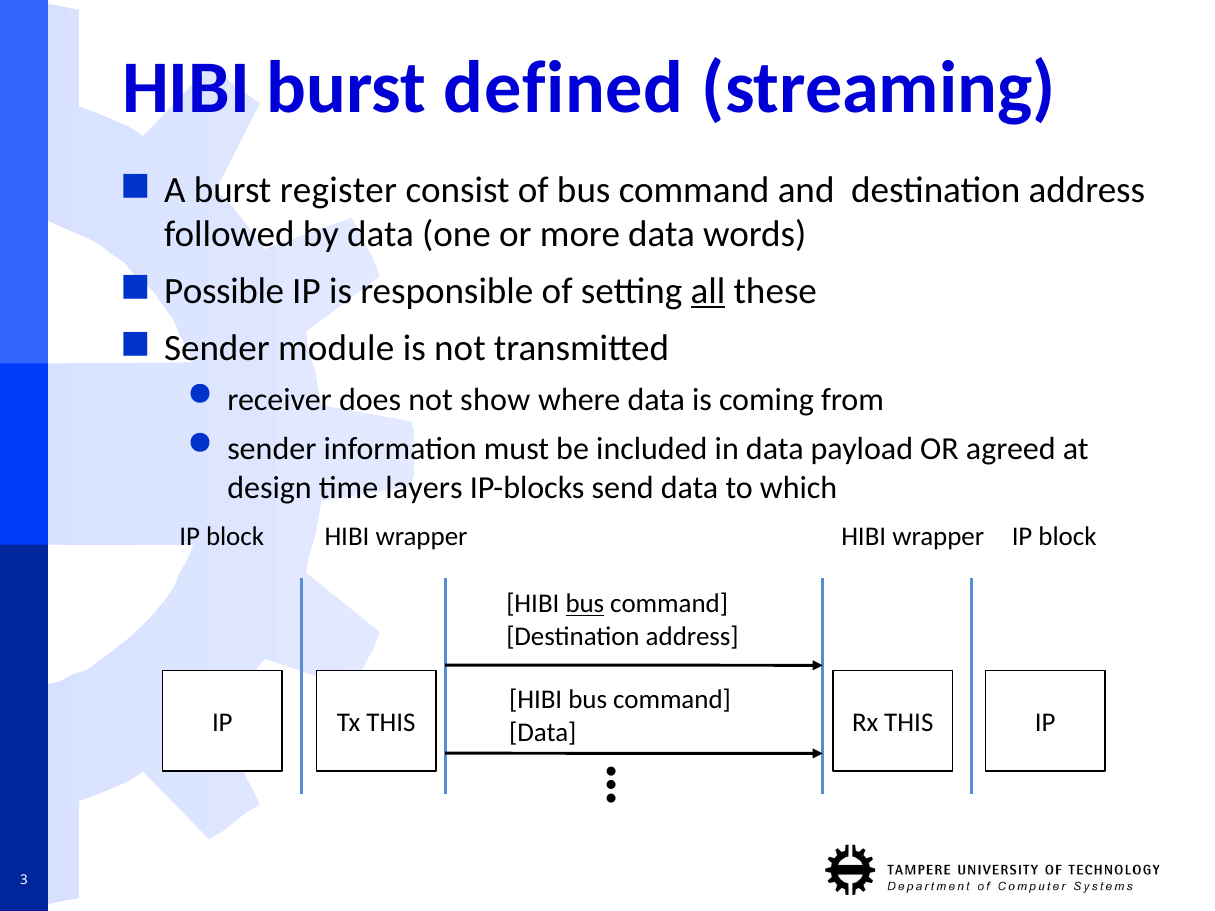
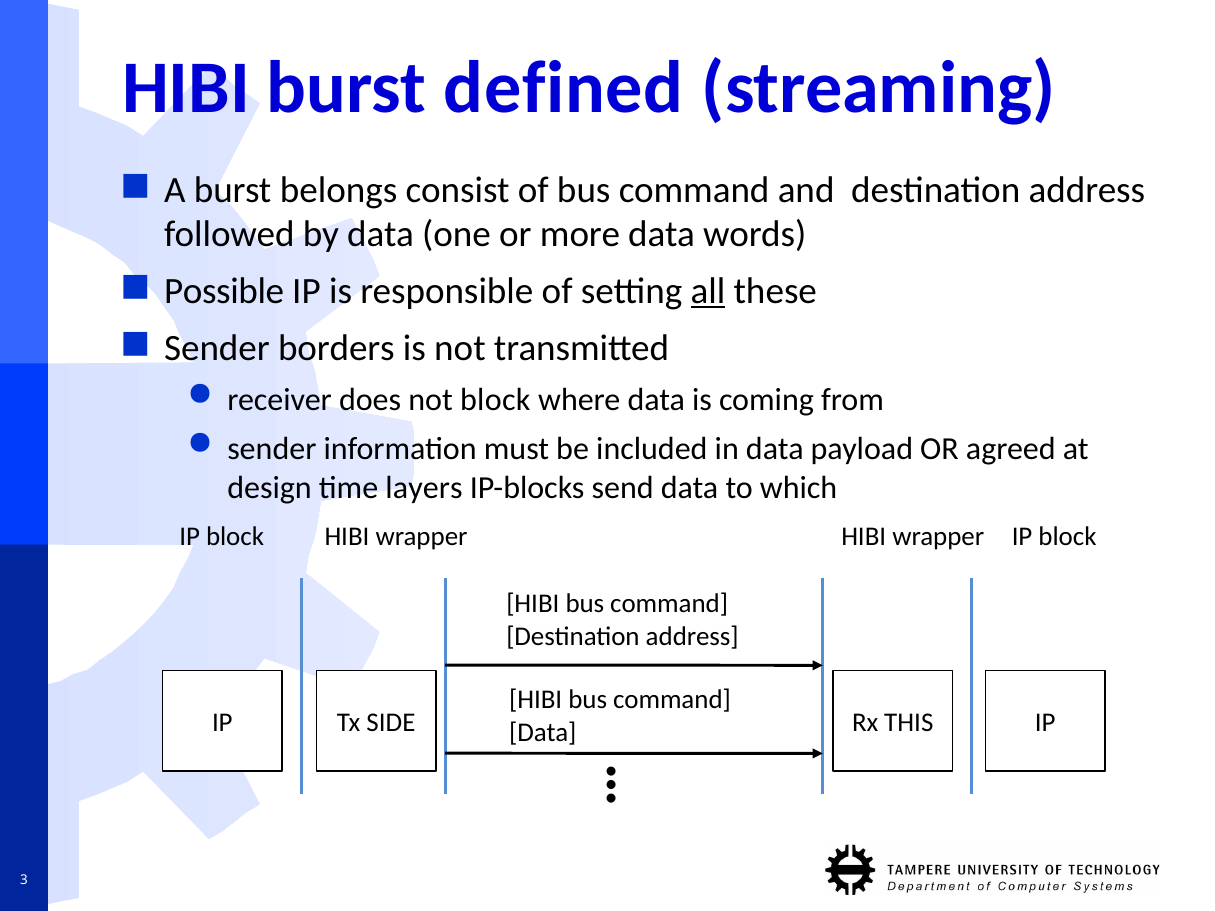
register: register -> belongs (339, 190)
module: module -> borders (336, 348)
not show: show -> block (495, 400)
bus underline: present -> none (585, 604)
Tx THIS: THIS -> SIDE (391, 723)
